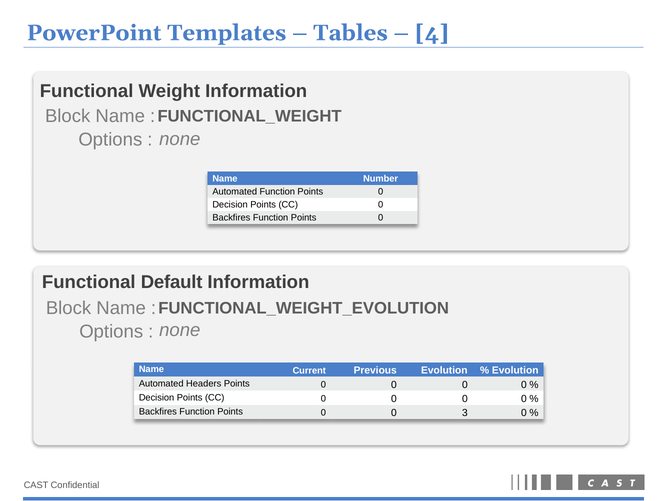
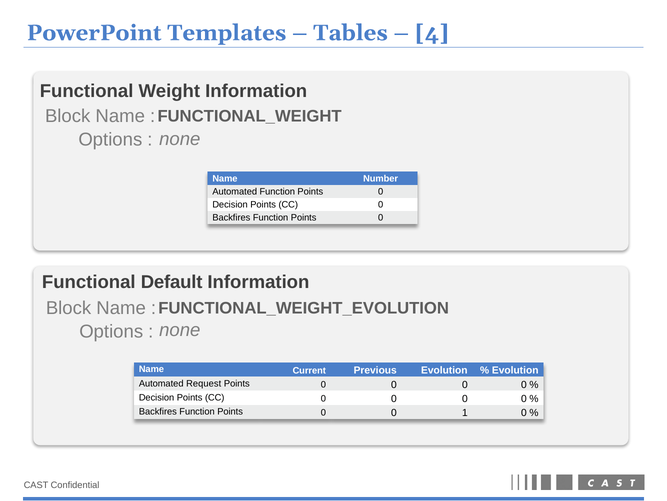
Headers: Headers -> Request (204, 383)
3: 3 -> 1 (465, 412)
